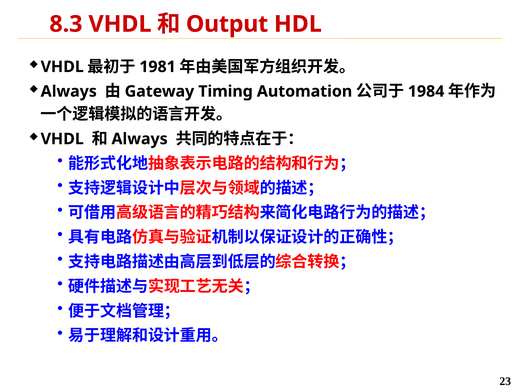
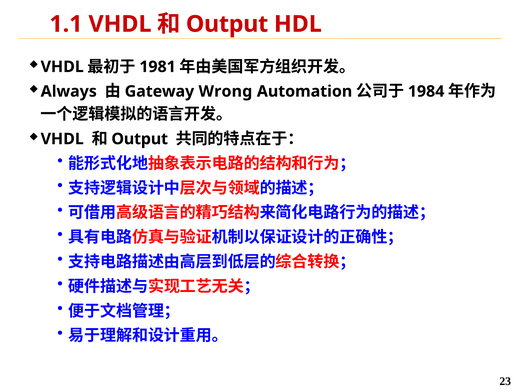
8.3: 8.3 -> 1.1 (66, 24)
Timing: Timing -> Wrong (225, 91)
Always: Always -> Output (140, 139)
